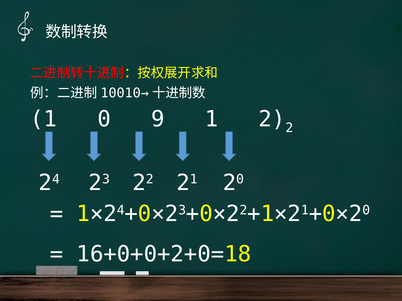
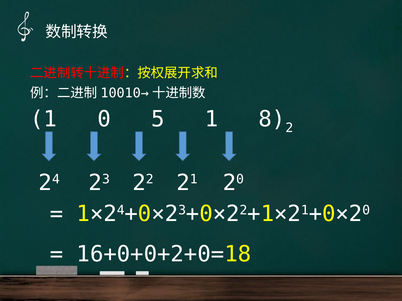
9: 9 -> 5 (158, 119)
1 2: 2 -> 8 (272, 119)
